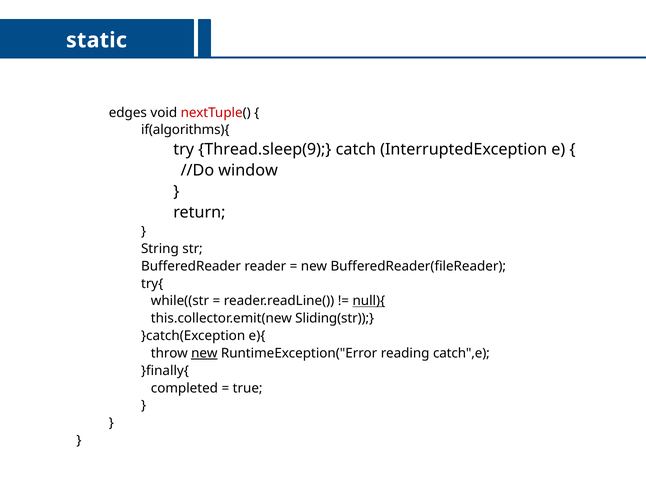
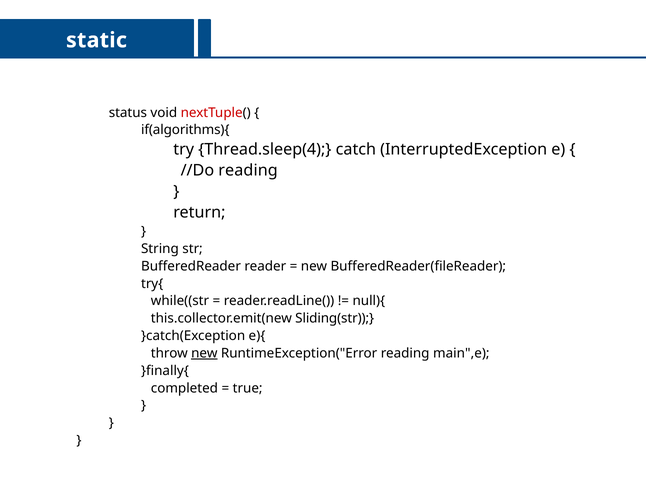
edges: edges -> status (128, 113)
Thread.sleep(9: Thread.sleep(9 -> Thread.sleep(4 (265, 150)
//Do window: window -> reading (248, 171)
null){ underline: present -> none (369, 301)
catch",e: catch",e -> main",e (461, 354)
